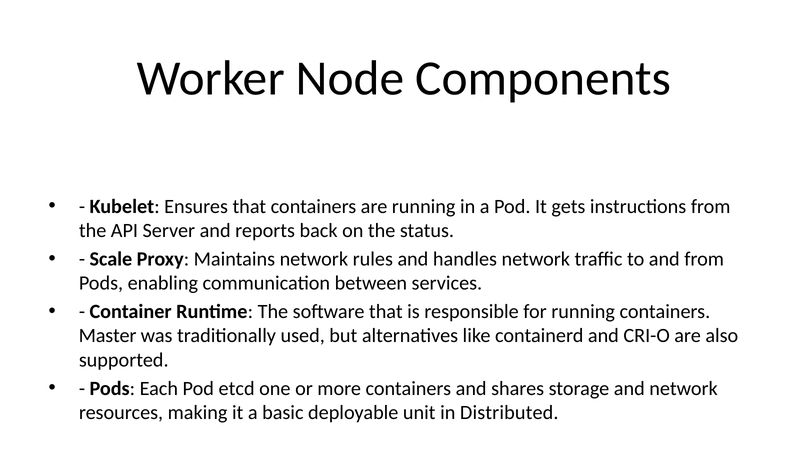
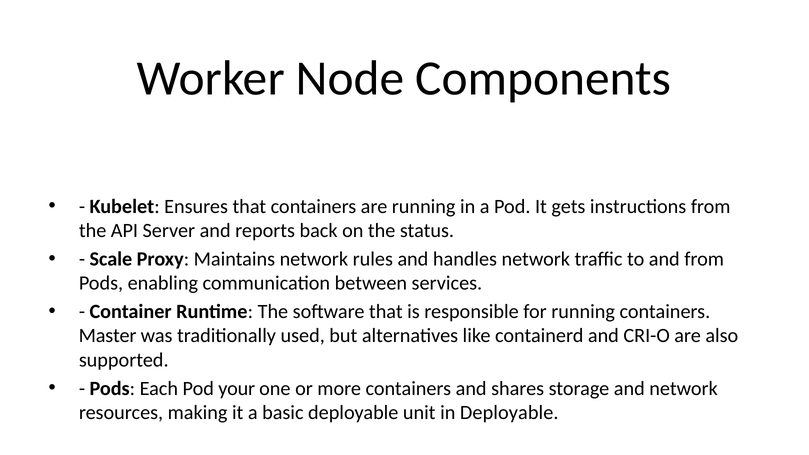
etcd: etcd -> your (237, 388)
in Distributed: Distributed -> Deployable (509, 413)
